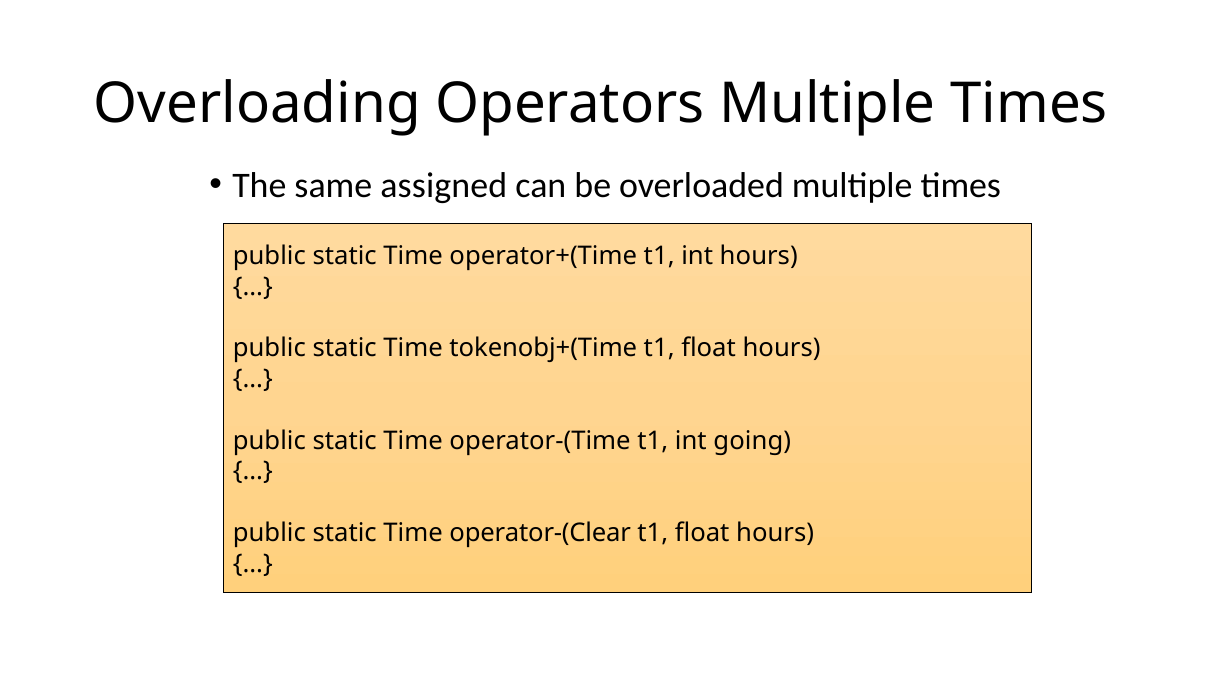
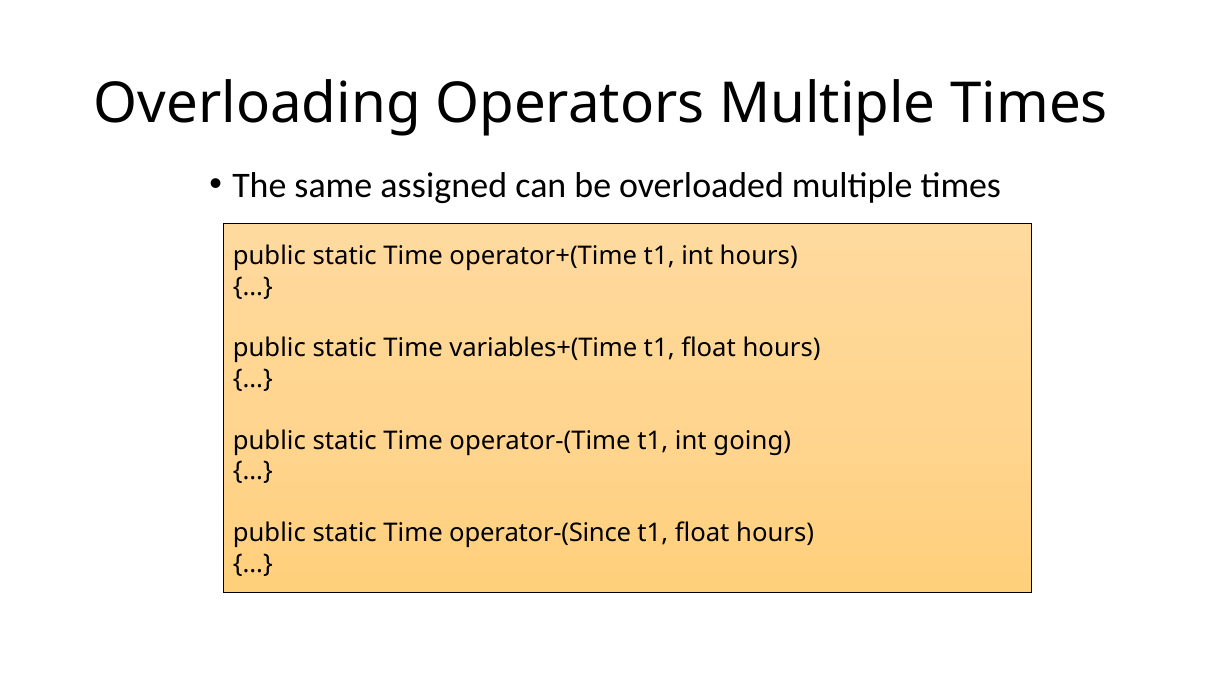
tokenobj+(Time: tokenobj+(Time -> variables+(Time (543, 348)
operator-(Clear: operator-(Clear -> operator-(Since (540, 533)
